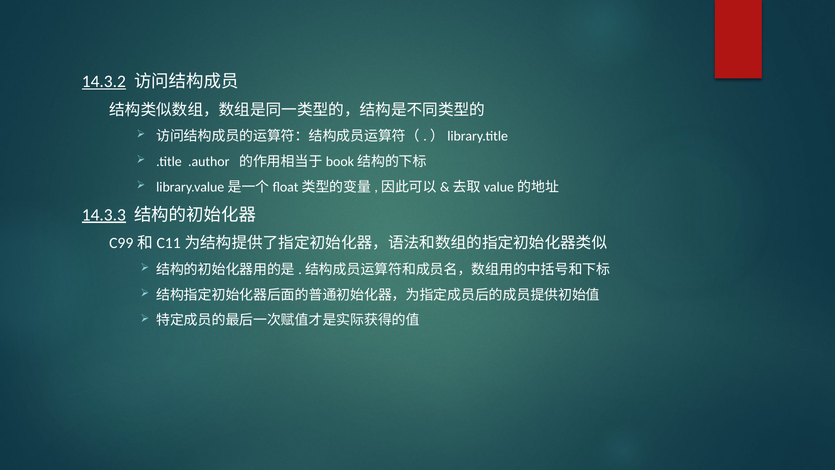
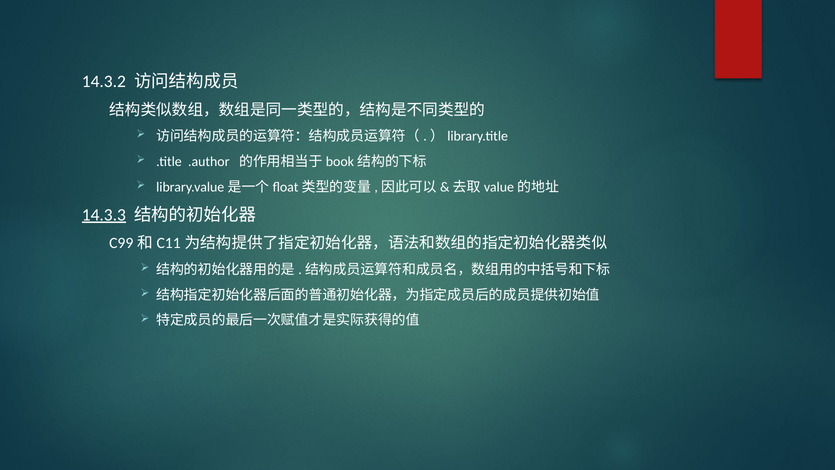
14.3.2 underline: present -> none (104, 81)
